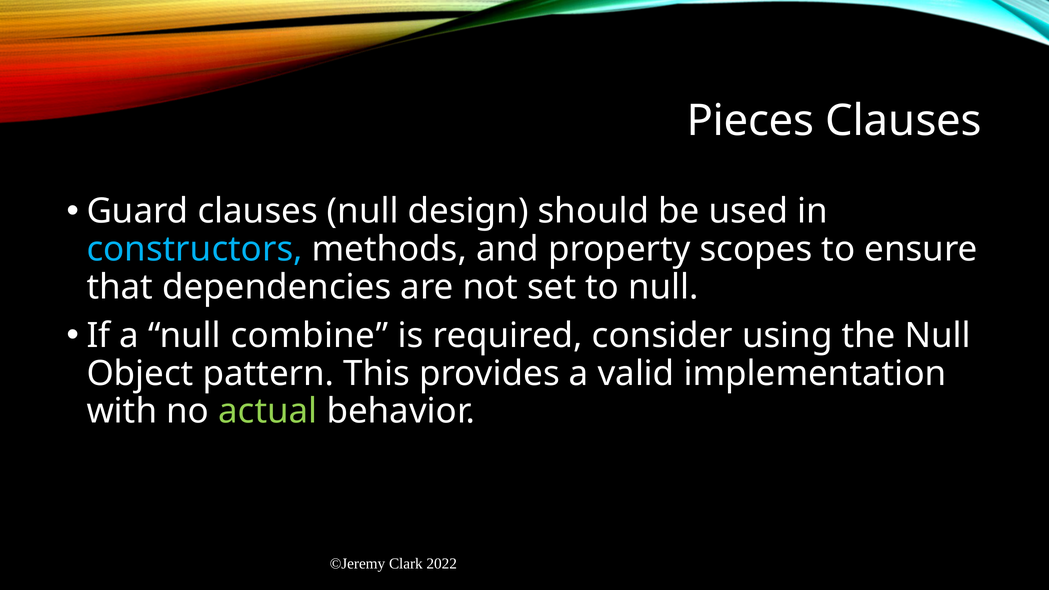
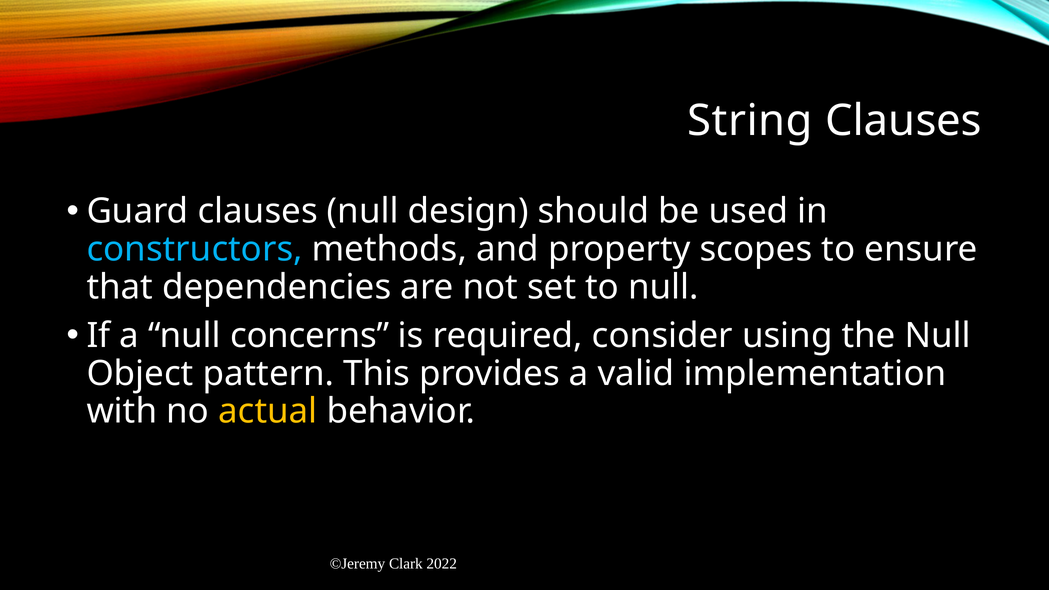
Pieces: Pieces -> String (750, 121)
combine: combine -> concerns (310, 336)
actual colour: light green -> yellow (268, 411)
